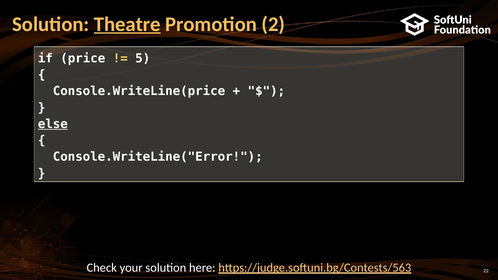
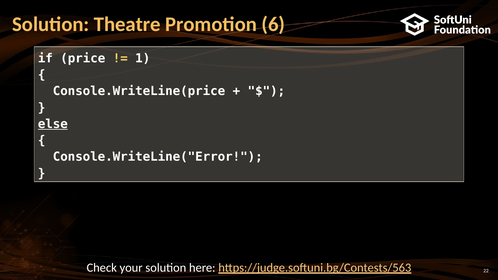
Theatre underline: present -> none (127, 24)
2: 2 -> 6 (273, 24)
5: 5 -> 1 (143, 58)
